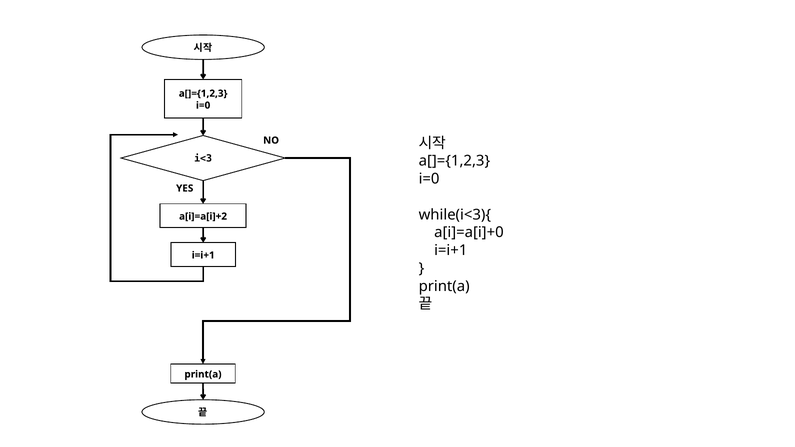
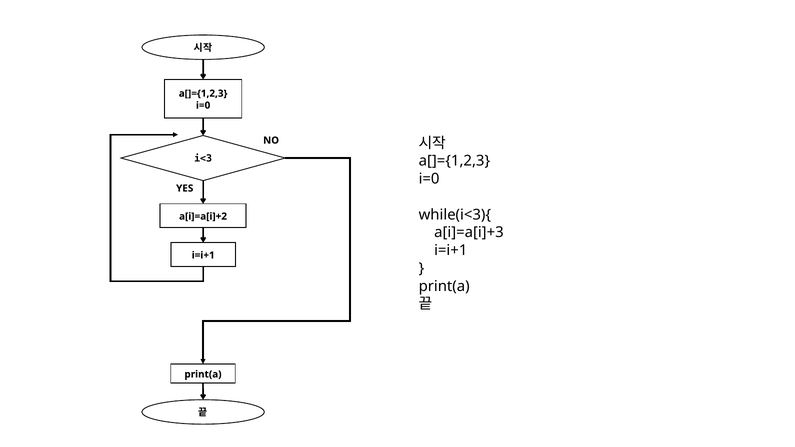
a[i]=a[i]+0: a[i]=a[i]+0 -> a[i]=a[i]+3 (469, 233)
